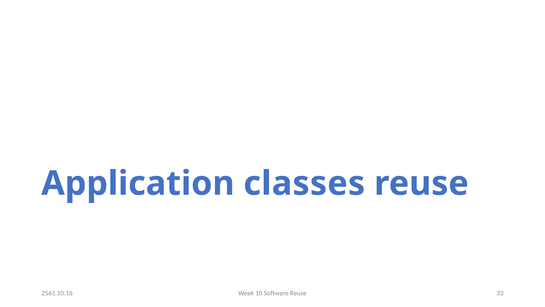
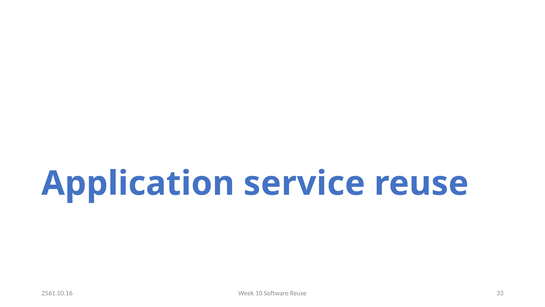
classes: classes -> service (304, 183)
